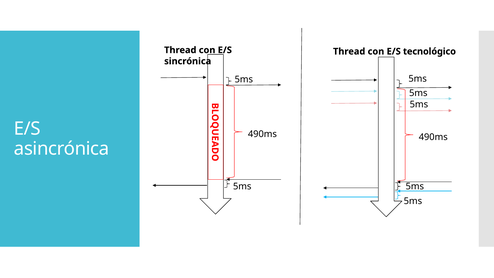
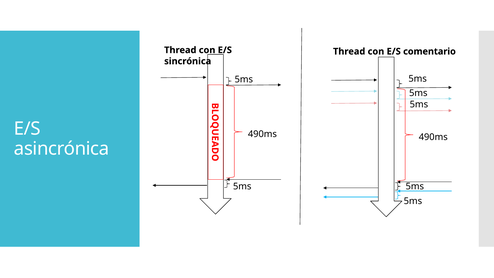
tecnológico: tecnológico -> comentario (429, 51)
